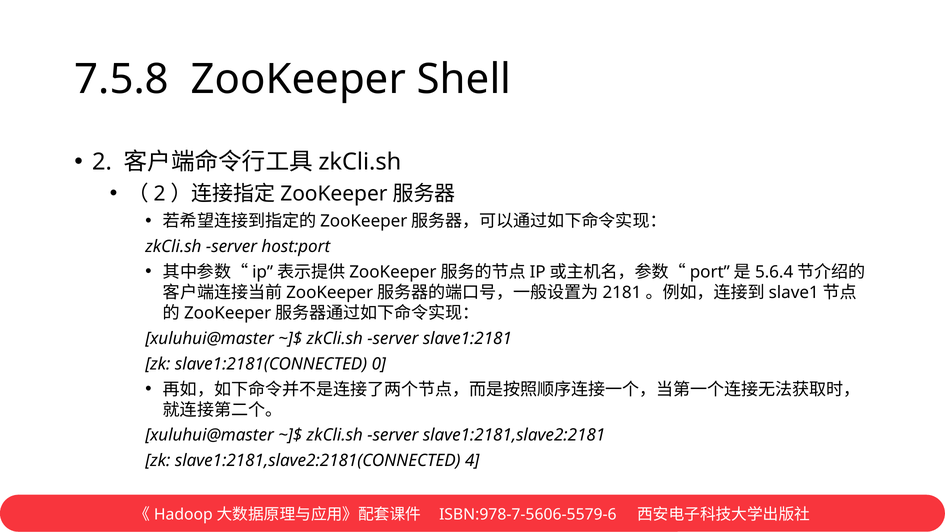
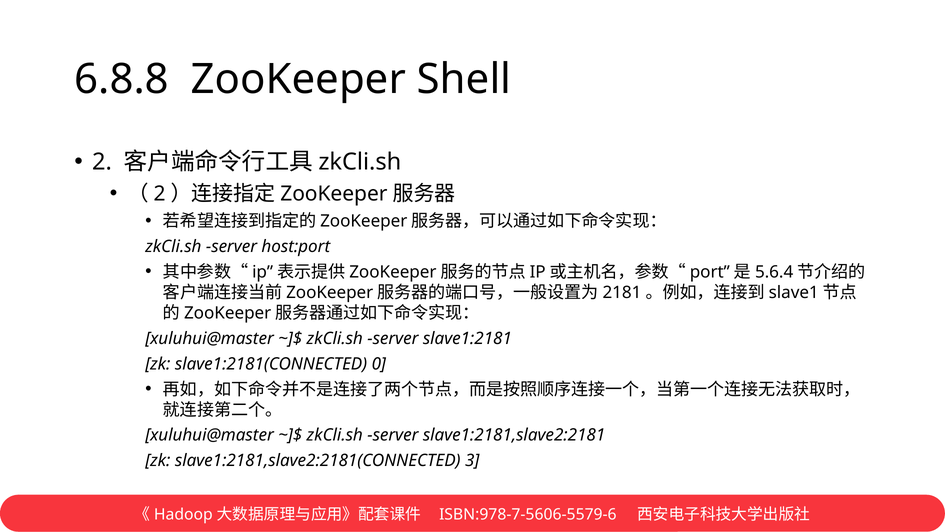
7.5.8: 7.5.8 -> 6.8.8 (122, 79)
4: 4 -> 3 (472, 460)
